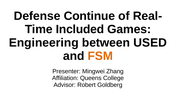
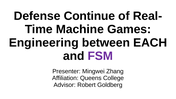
Included: Included -> Machine (80, 29)
USED: USED -> EACH (150, 43)
FSM colour: orange -> purple (100, 56)
